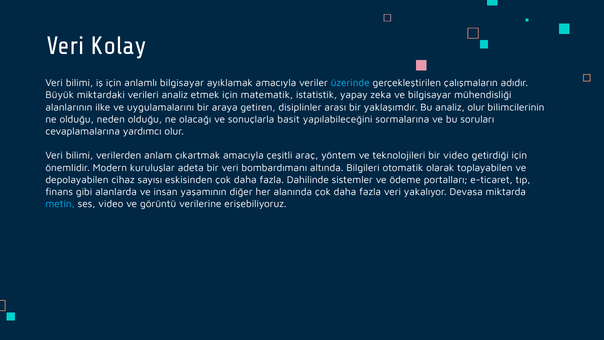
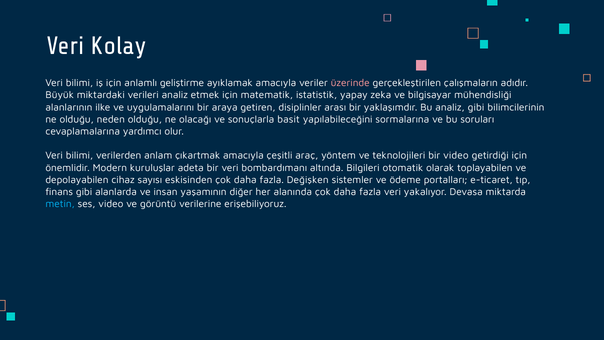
anlamlı bilgisayar: bilgisayar -> geliştirme (182, 83)
üzerinde colour: light blue -> pink (350, 83)
analiz olur: olur -> gibi (476, 107)
Dahilinde: Dahilinde -> Değişken (308, 180)
